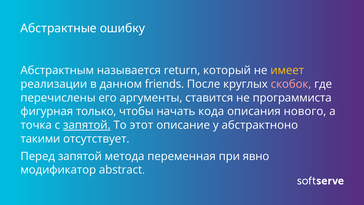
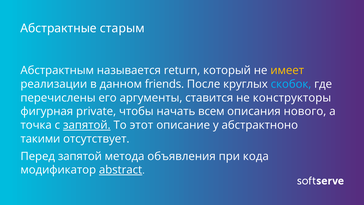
ошибку: ошибку -> старым (122, 28)
скобок colour: pink -> light blue (291, 84)
программиста: программиста -> конструкторы (292, 98)
только: только -> private (96, 111)
кода: кода -> всем (211, 111)
переменная: переменная -> объявления (182, 156)
явно: явно -> кода (256, 156)
abstract underline: none -> present (121, 170)
